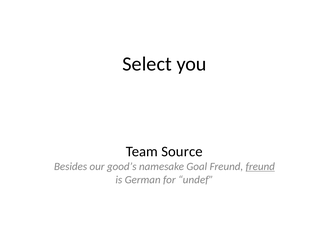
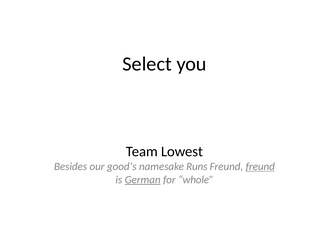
Source: Source -> Lowest (182, 151)
Goal: Goal -> Runs (197, 166)
German underline: none -> present (143, 180)
undef: undef -> whole (196, 180)
